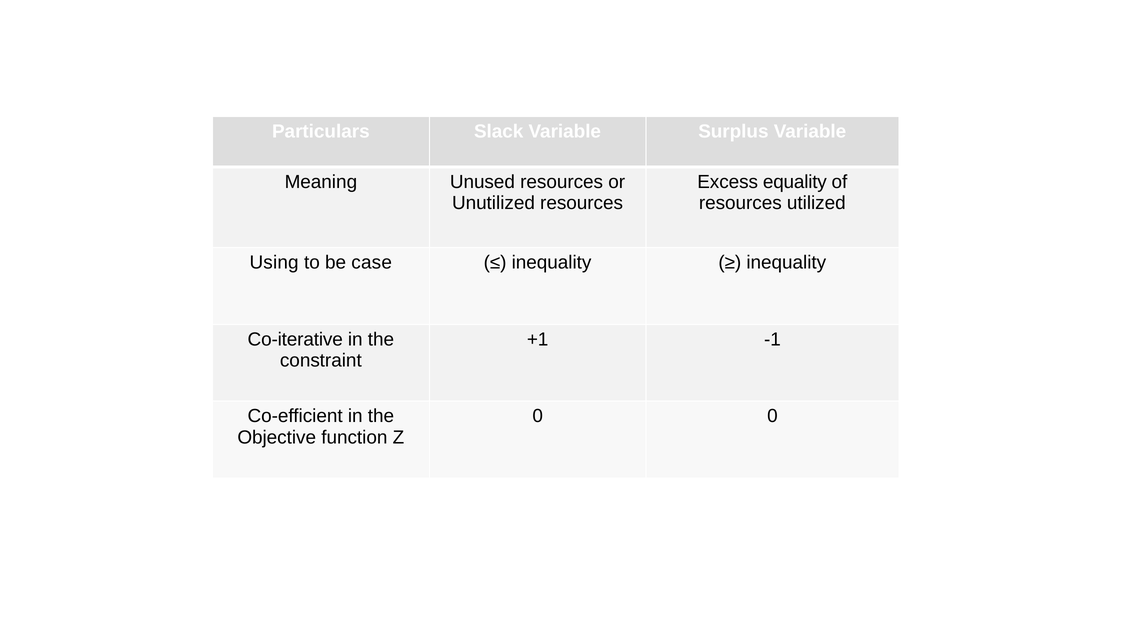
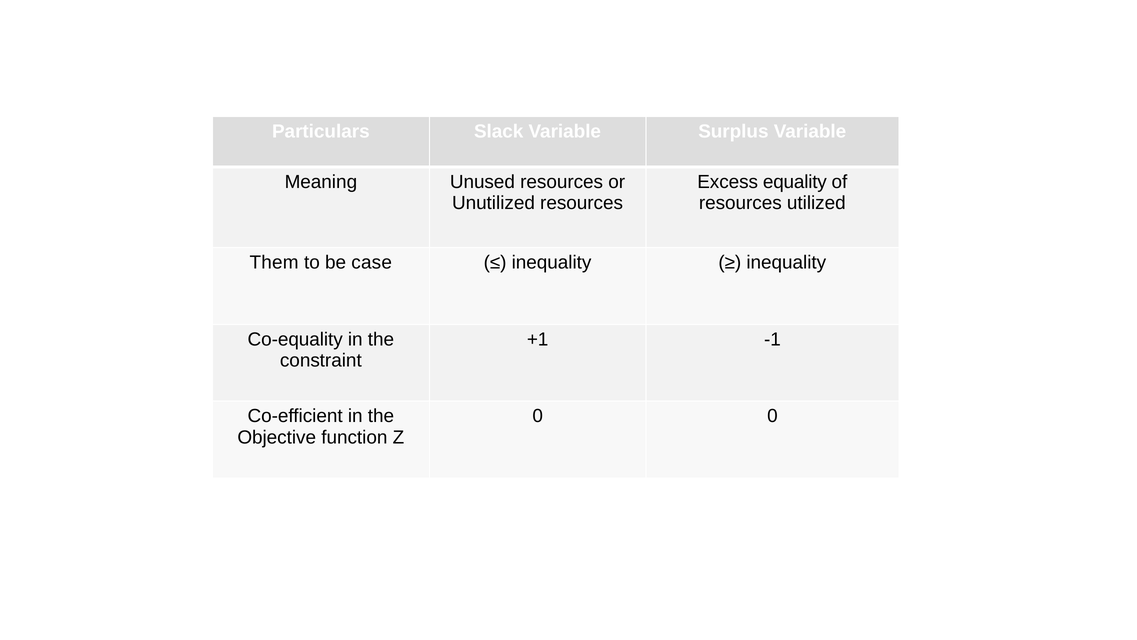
Using: Using -> Them (274, 262)
Co-iterative: Co-iterative -> Co-equality (295, 339)
